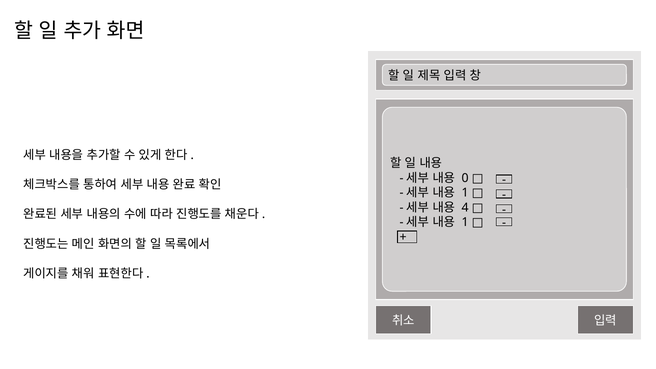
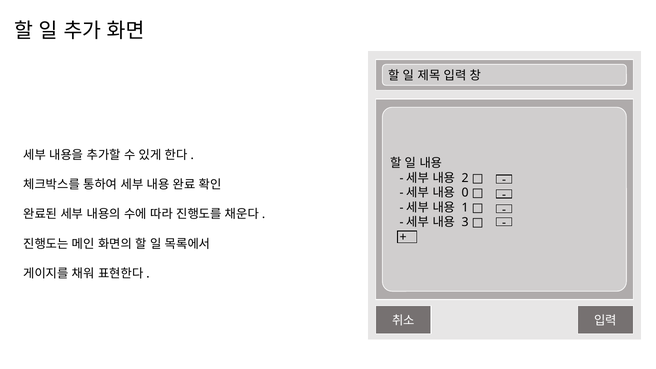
0: 0 -> 2 (465, 178)
1: 1 -> 0 (465, 193)
4: 4 -> 1 (465, 207)
1: 1 -> 3 (465, 222)
